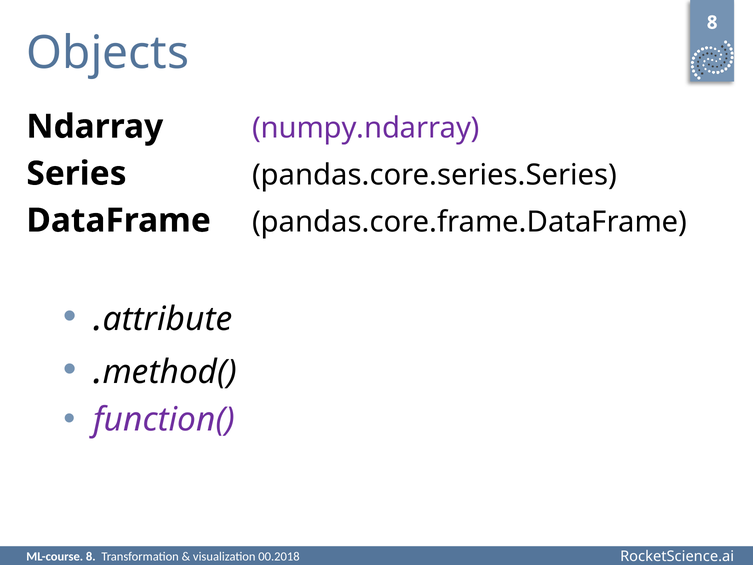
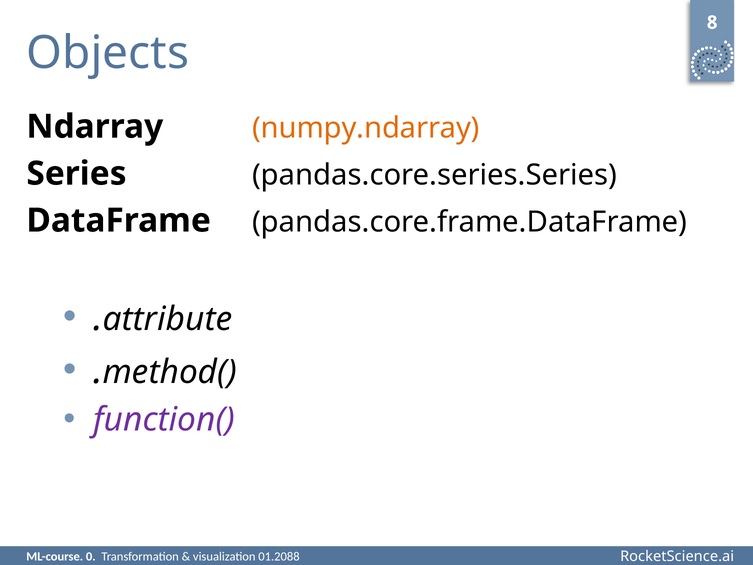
numpy.ndarray colour: purple -> orange (366, 128)
ML-course 8: 8 -> 0 (91, 556)
00.2018: 00.2018 -> 01.2088 (279, 556)
